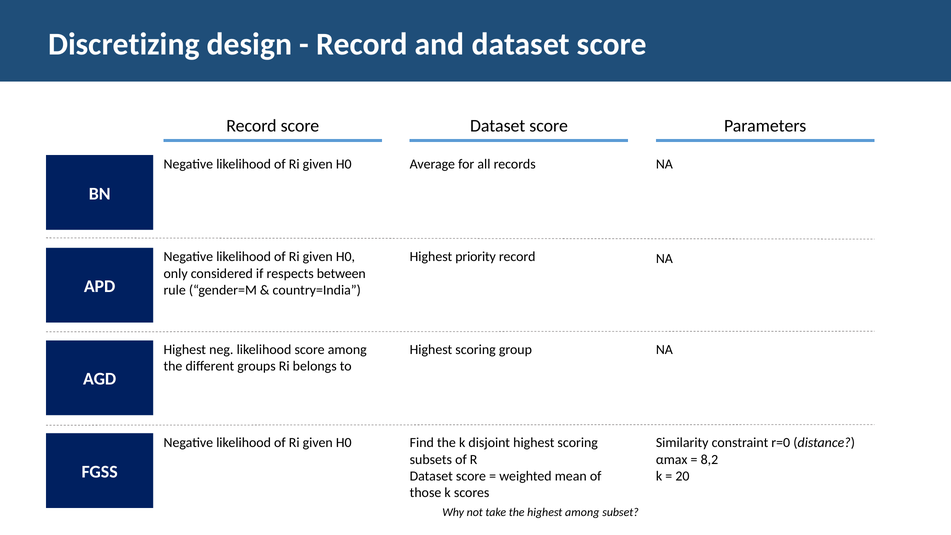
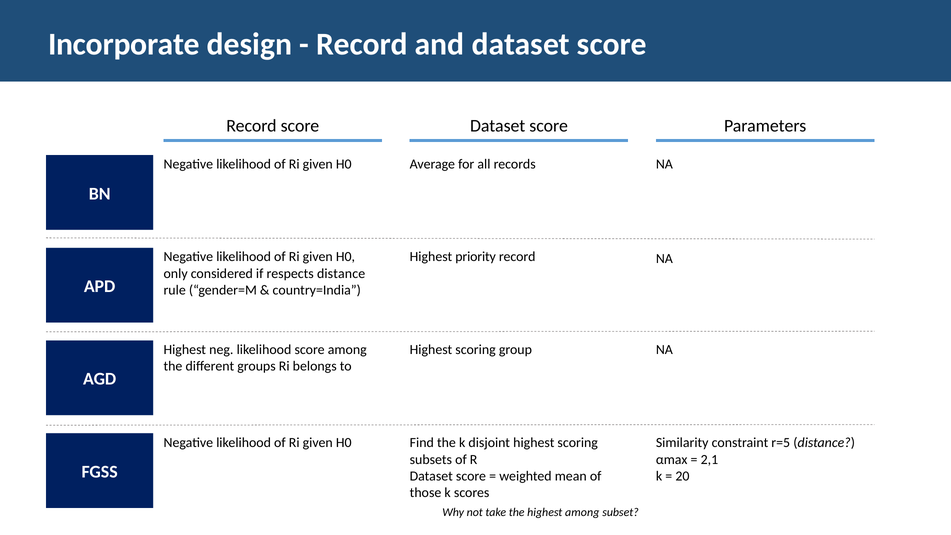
Discretizing: Discretizing -> Incorporate (124, 44)
respects between: between -> distance (341, 273)
r=0: r=0 -> r=5 (781, 443)
8,2: 8,2 -> 2,1 (709, 459)
